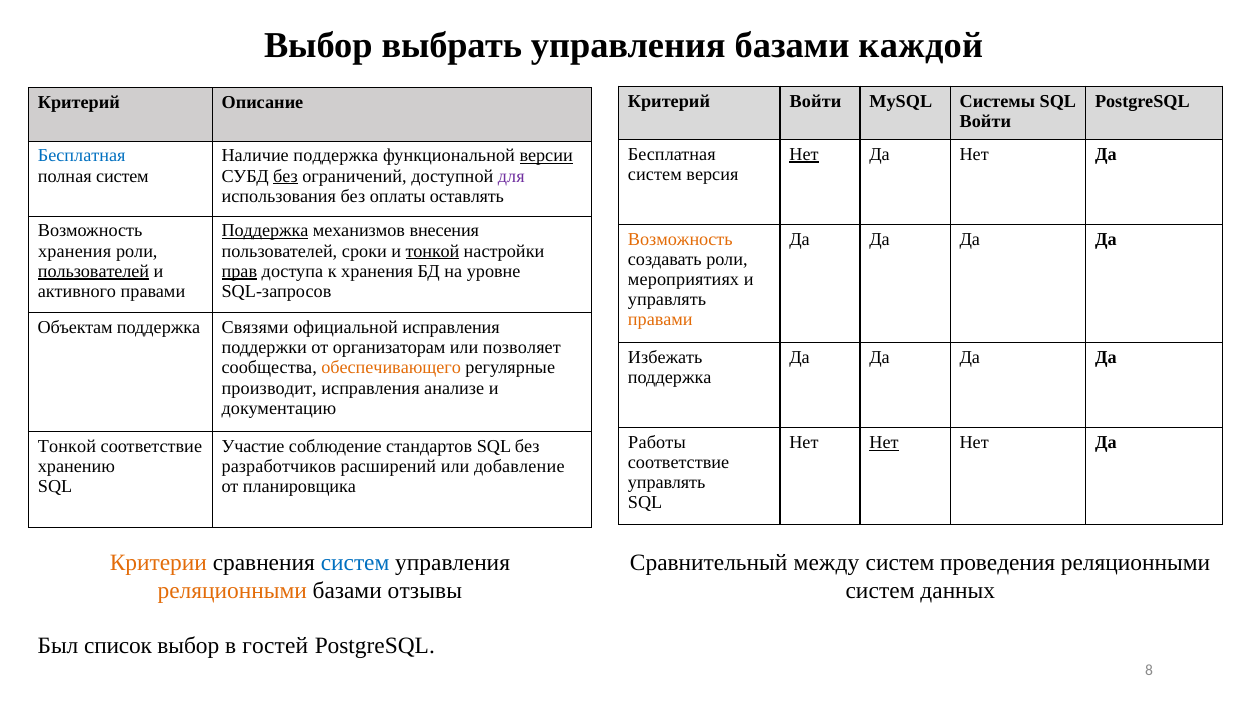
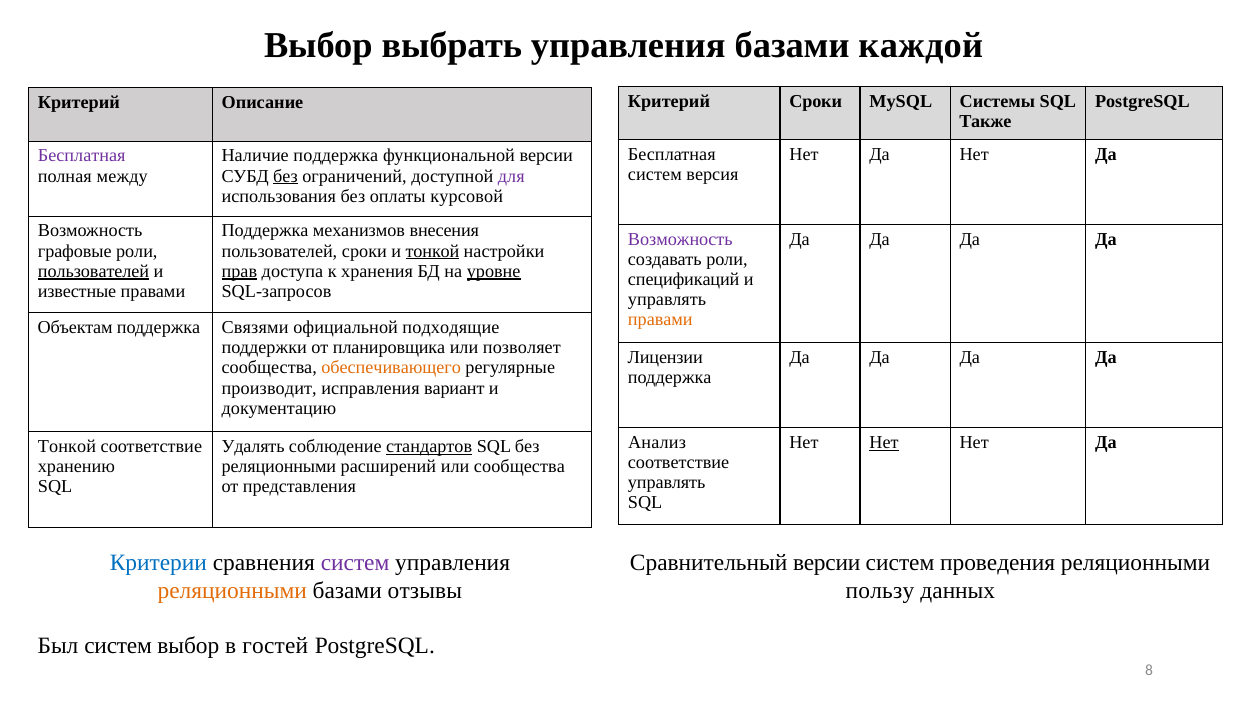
Критерий Войти: Войти -> Сроки (816, 101)
Войти: Войти -> Также (985, 121)
Нет underline: present -> none (804, 154)
Бесплатная colour: blue -> purple (82, 156)
версии underline: present -> none (546, 156)
полная систем: систем -> между (122, 176)
оставлять: оставлять -> курсовой (467, 196)
Поддержка underline: present -> none (265, 231)
Возможность colour: orange -> purple (680, 239)
хранения: хранения -> графовые (75, 251)
уровне underline: none -> present (494, 271)
мероприятиях: мероприятиях -> спецификаций (684, 279)
активного: активного -> известные (77, 291)
официальной исправления: исправления -> подходящие (451, 328)
организаторам: организаторам -> планировщика (389, 348)
Избежать: Избежать -> Лицензии (665, 358)
анализе: анализе -> вариант (454, 388)
Работы: Работы -> Анализ (657, 442)
Участие: Участие -> Удалять (253, 446)
стандартов underline: none -> present (429, 446)
разработчиков: разработчиков -> реляционными (279, 467)
или добавление: добавление -> сообщества (519, 467)
планировщика: планировщика -> представления (299, 487)
Критерии colour: orange -> blue (158, 563)
систем colour: blue -> purple (355, 563)
Сравнительный между: между -> версии (827, 563)
систем: систем -> пользу (880, 591)
Был список: список -> систем (118, 645)
